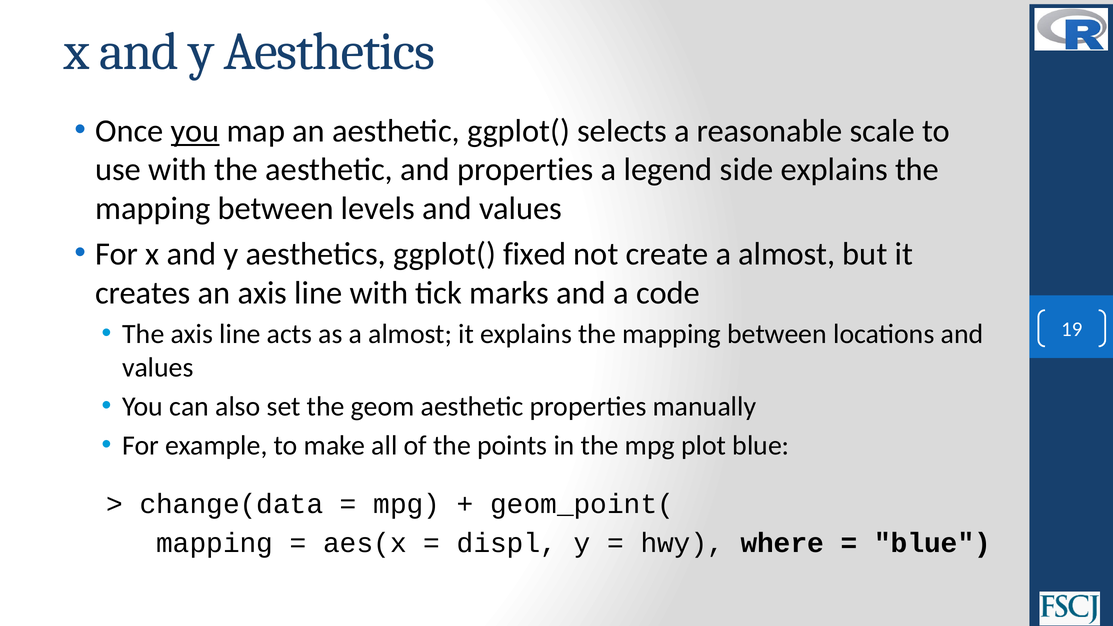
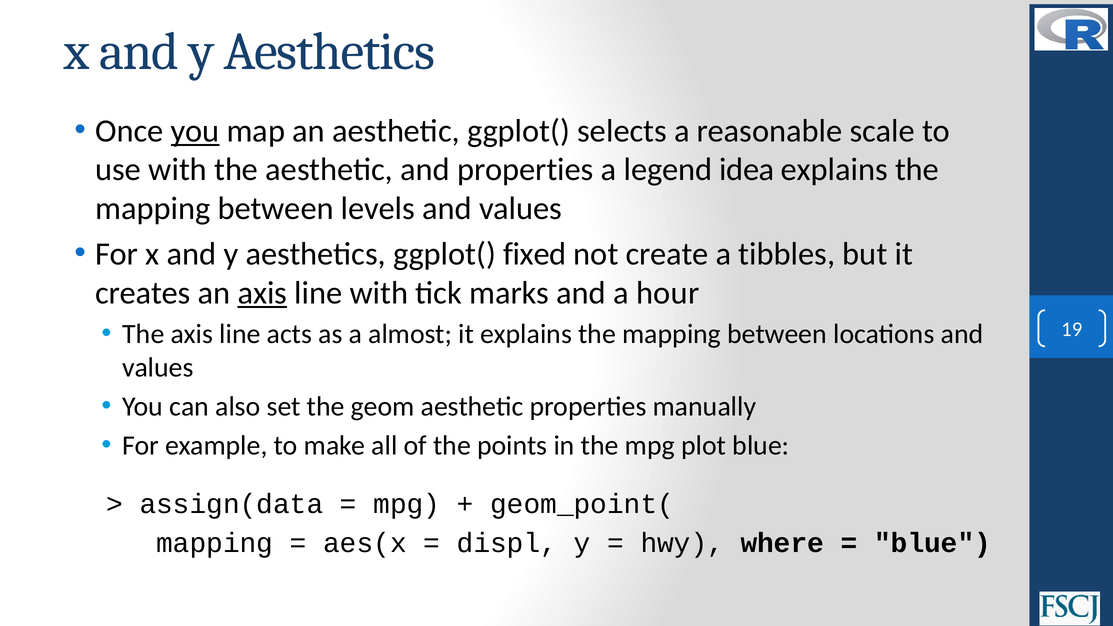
side: side -> idea (747, 170)
create a almost: almost -> tibbles (787, 254)
axis underline: none -> present (262, 293)
code: code -> hour (668, 293)
change(data: change(data -> assign(data (231, 504)
